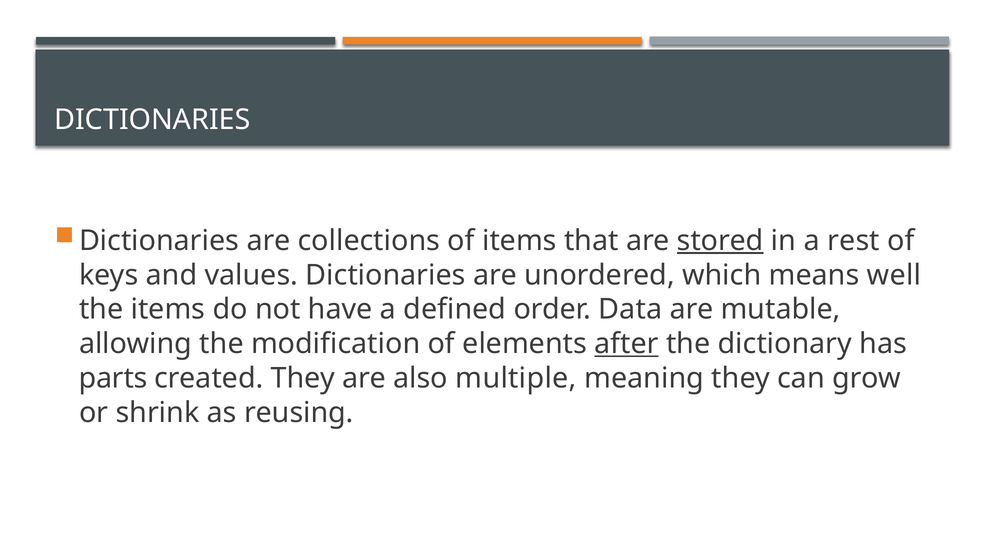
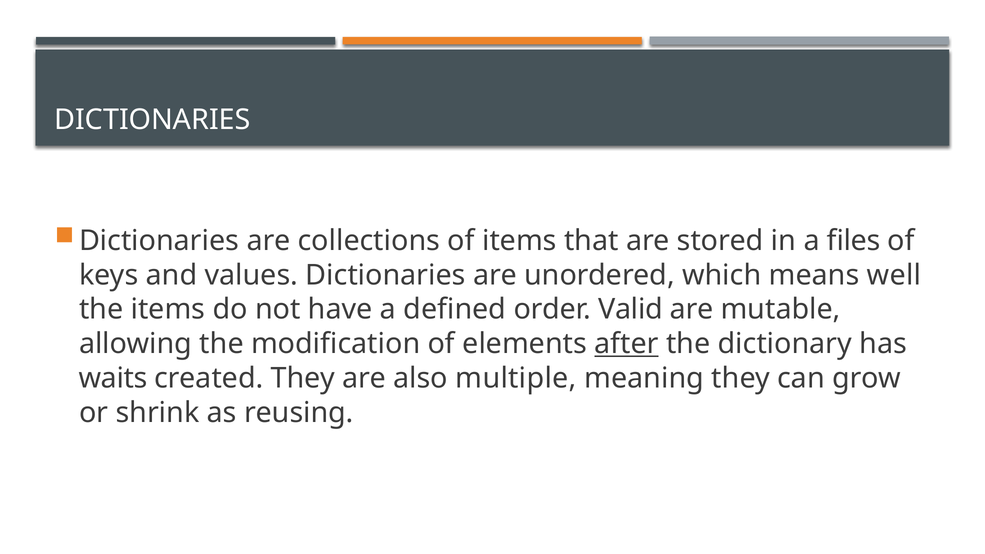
stored underline: present -> none (720, 241)
rest: rest -> files (854, 241)
Data: Data -> Valid (630, 310)
parts: parts -> waits (113, 378)
